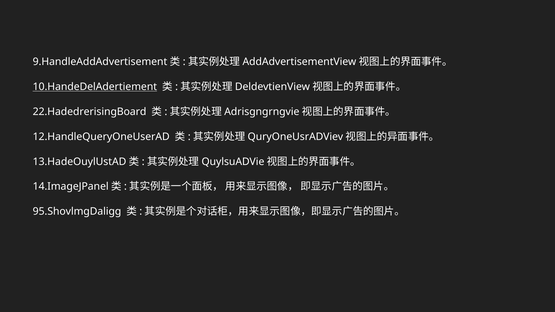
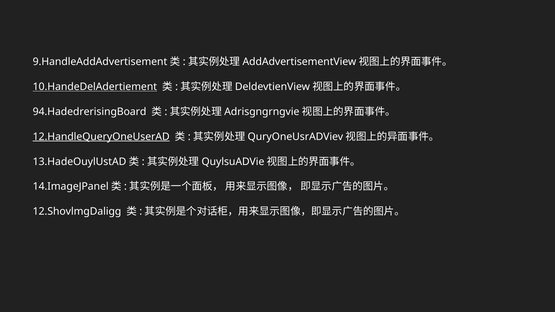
22.HadedrerisingBoard: 22.HadedrerisingBoard -> 94.HadedrerisingBoard (90, 112)
12.HandleQueryOneUserAD underline: none -> present (101, 137)
95.ShovlmgDaligg: 95.ShovlmgDaligg -> 12.ShovlmgDaligg (77, 212)
